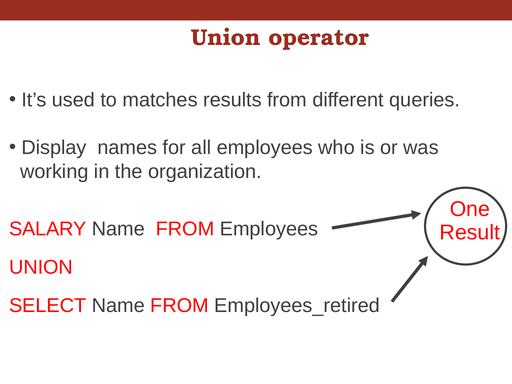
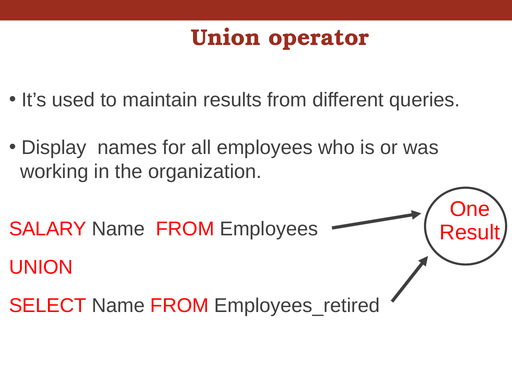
matches: matches -> maintain (160, 100)
